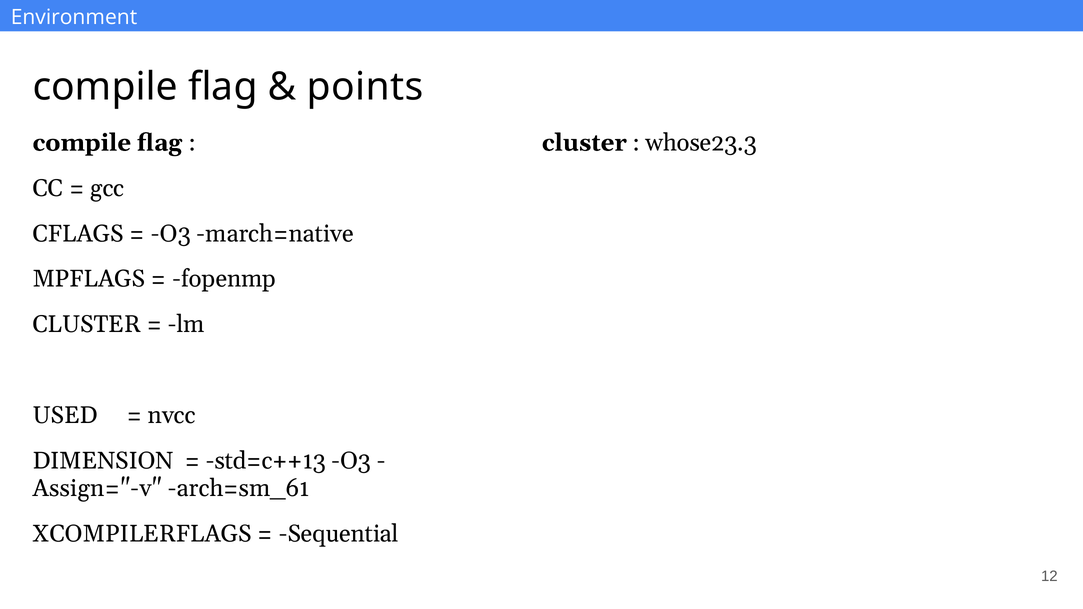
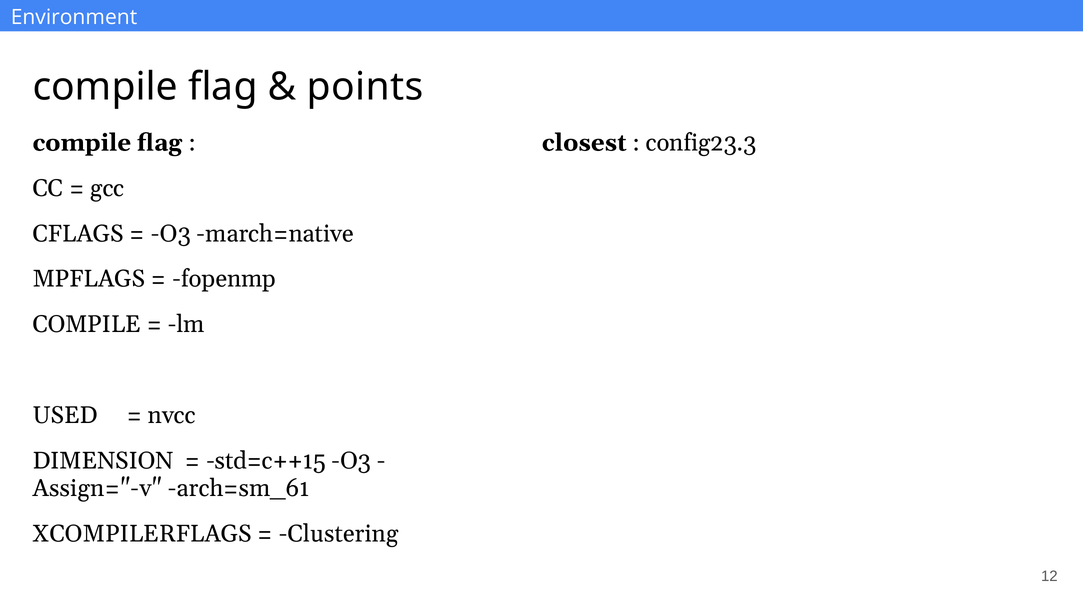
cluster: cluster -> closest (584, 143)
whose23.3: whose23.3 -> config23.3 (701, 143)
CLUSTER: CLUSTER -> COMPILE (87, 325)
std=c++13: std=c++13 -> std=c++15 (266, 461)
Sequential: Sequential -> Clustering (339, 534)
